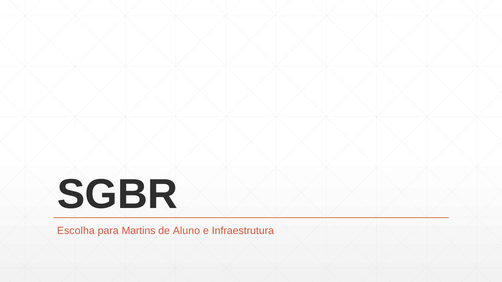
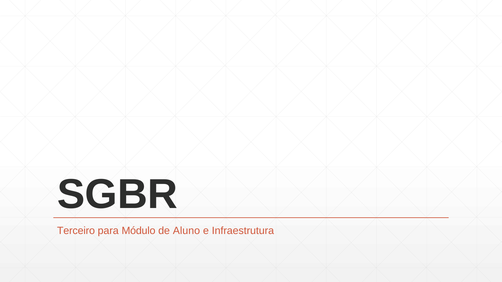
Escolha: Escolha -> Terceiro (76, 231)
Martins: Martins -> Módulo (139, 231)
